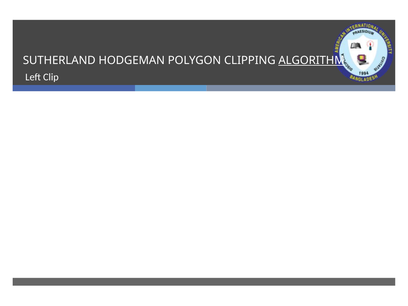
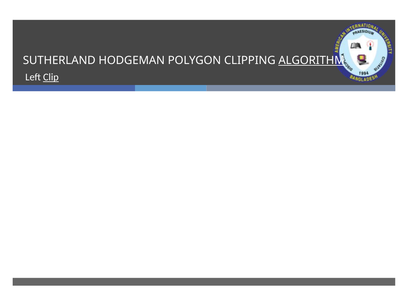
Clip underline: none -> present (51, 77)
